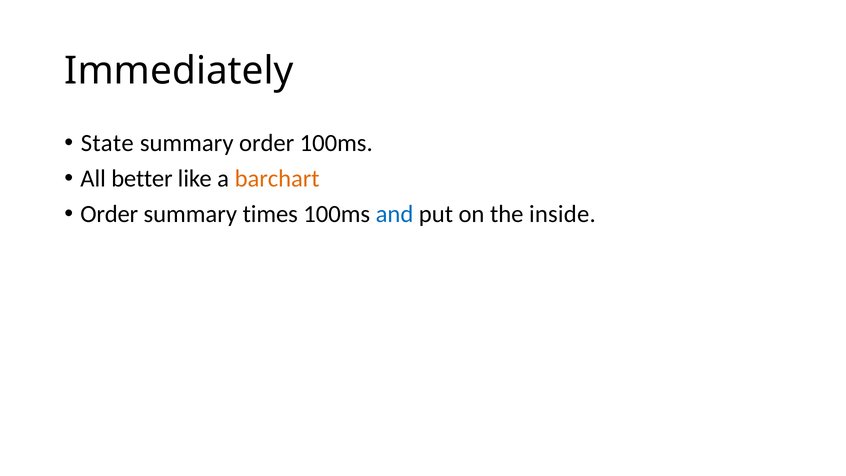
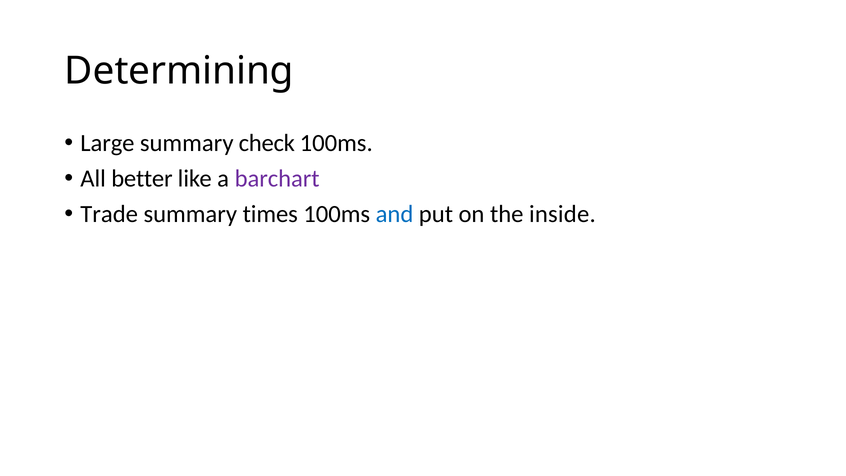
Immediately: Immediately -> Determining (179, 71)
State: State -> Large (107, 143)
summary order: order -> check (267, 143)
barchart colour: orange -> purple (277, 179)
Order: Order -> Trade (109, 214)
